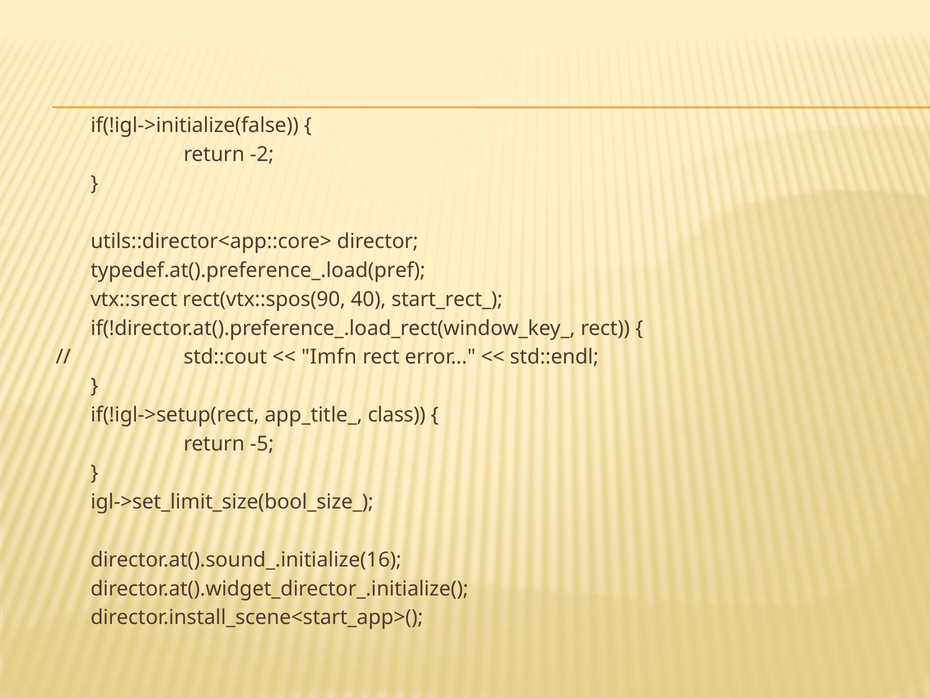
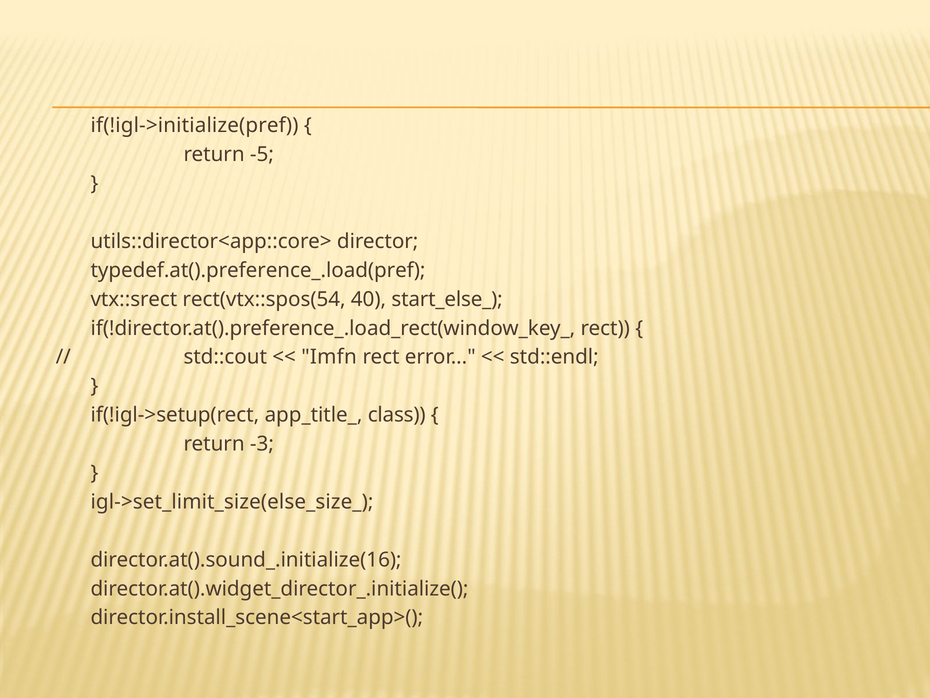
if(!igl->initialize(false: if(!igl->initialize(false -> if(!igl->initialize(pref (195, 125)
-2: -2 -> -5 (262, 154)
rect(vtx::spos(90: rect(vtx::spos(90 -> rect(vtx::spos(54 (264, 299)
start_rect_: start_rect_ -> start_else_ (447, 299)
-5: -5 -> -3 (262, 444)
igl->set_limit_size(bool_size_: igl->set_limit_size(bool_size_ -> igl->set_limit_size(else_size_ (232, 502)
